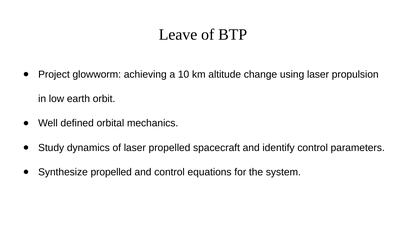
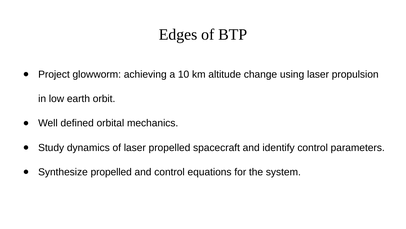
Leave: Leave -> Edges (178, 34)
